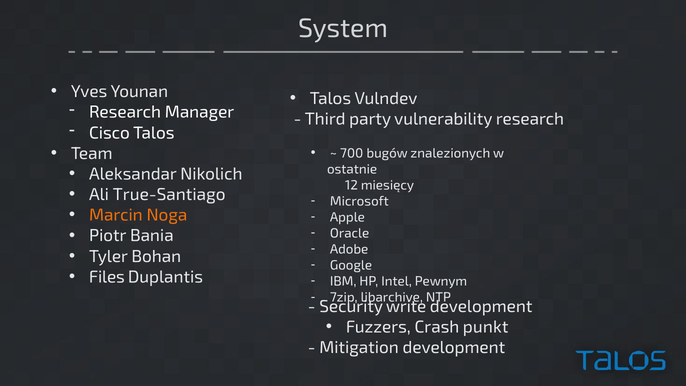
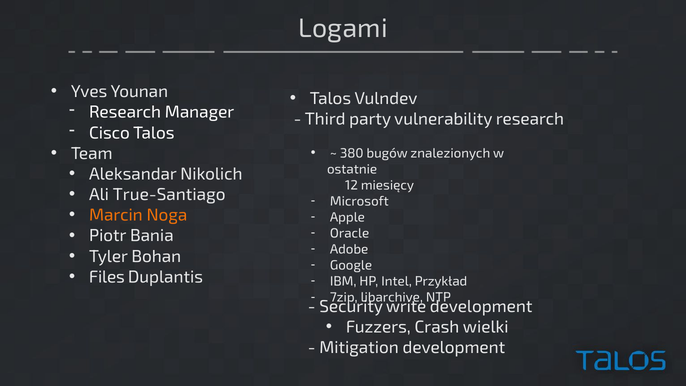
System: System -> Logami (343, 28)
700: 700 -> 380 (352, 153)
Pewnym: Pewnym -> Przykład (441, 281)
punkt: punkt -> wielki (486, 327)
